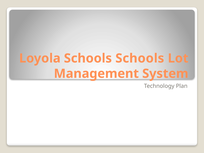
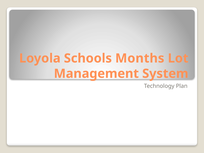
Schools Schools: Schools -> Months (140, 58)
